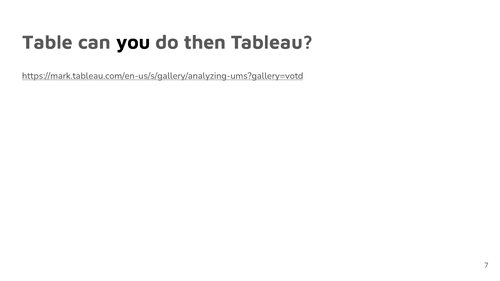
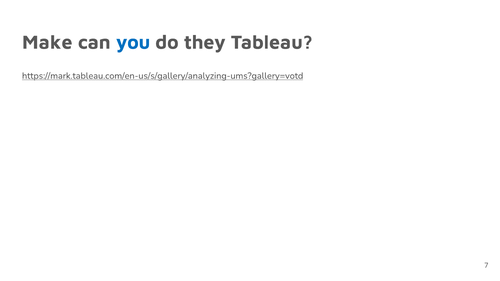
Table: Table -> Make (47, 42)
you colour: black -> blue (133, 42)
then: then -> they (205, 42)
